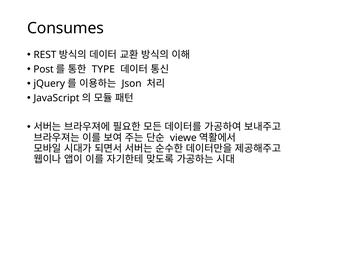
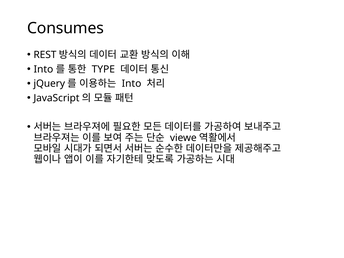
Post: Post -> Into (43, 69)
Json: Json -> Into (132, 84)
